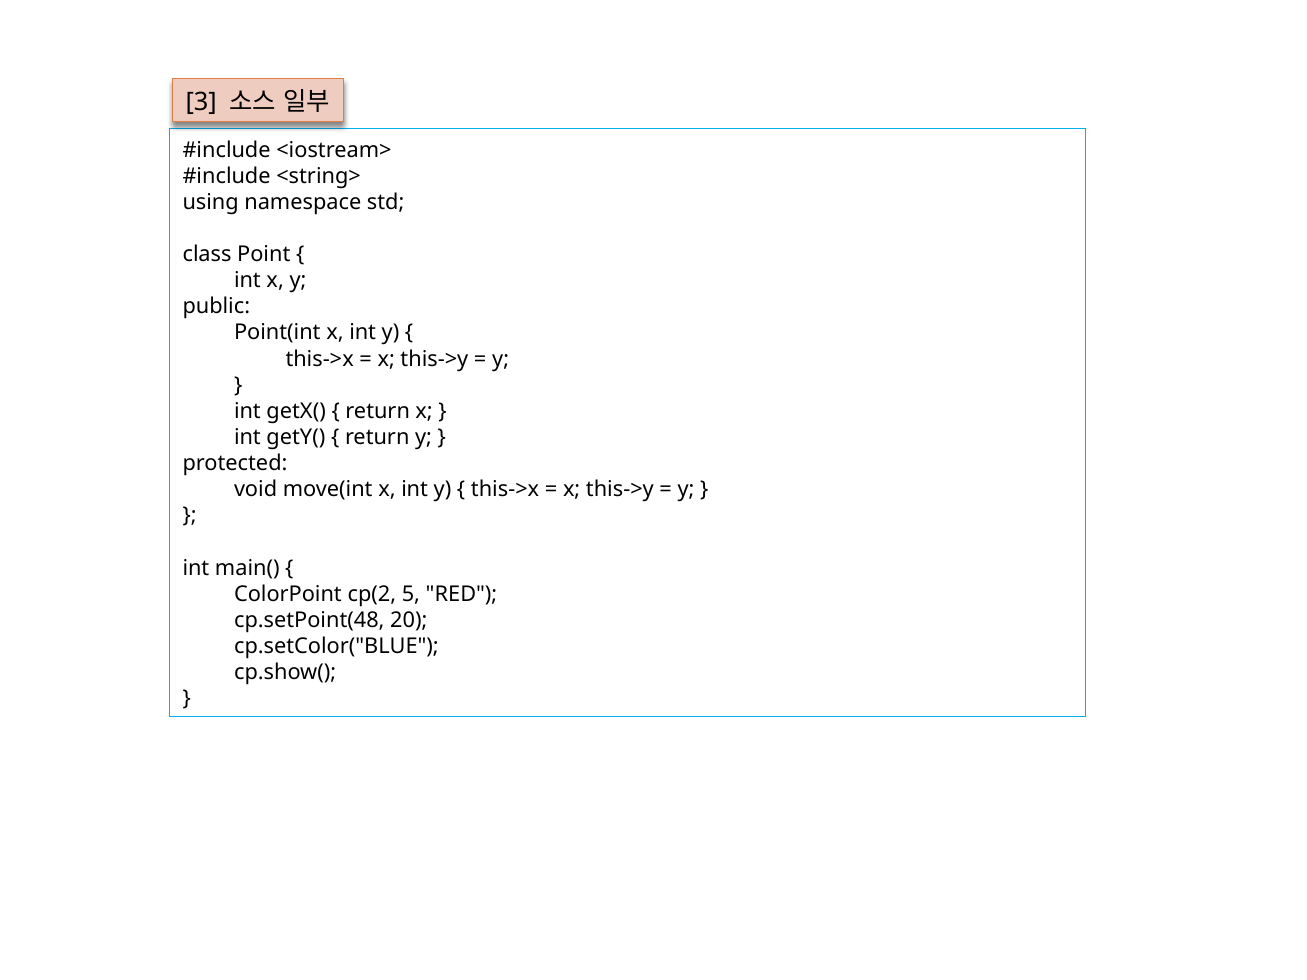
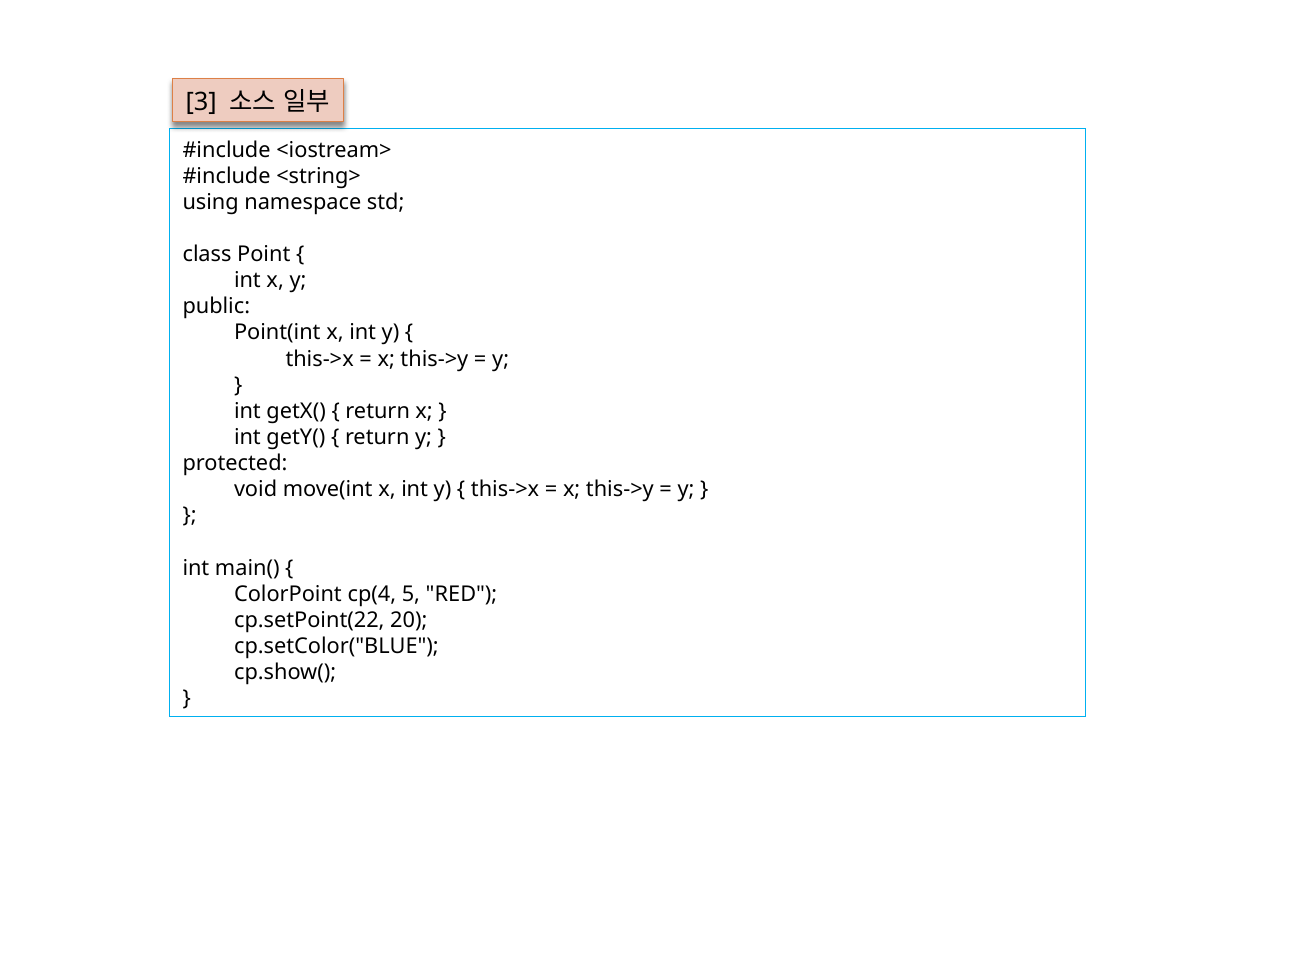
cp(2: cp(2 -> cp(4 (372, 594)
cp.setPoint(48: cp.setPoint(48 -> cp.setPoint(22 (309, 620)
